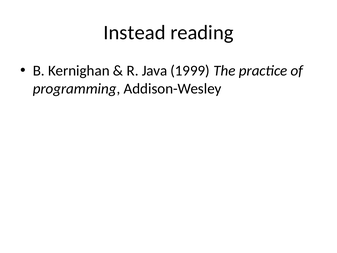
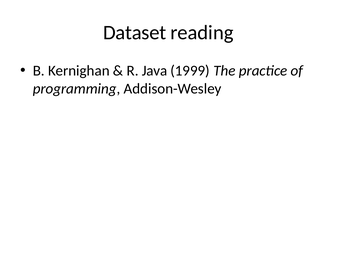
Instead: Instead -> Dataset (135, 33)
